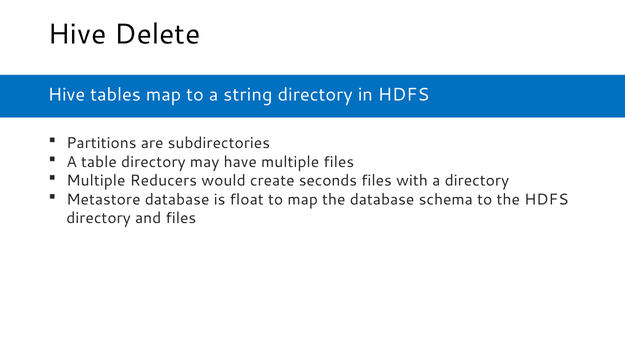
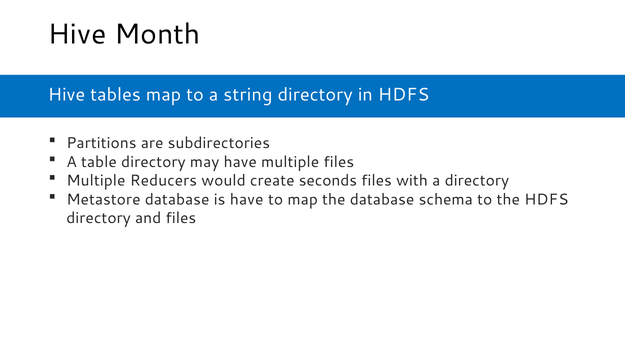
Delete: Delete -> Month (157, 34)
is float: float -> have (247, 200)
